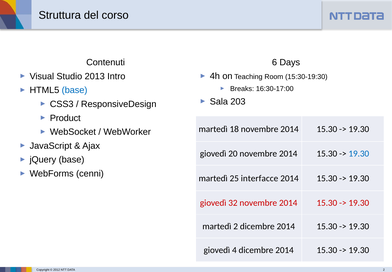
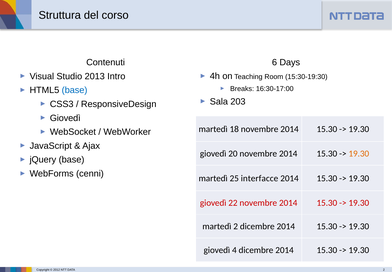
Product: Product -> Giovedì (65, 118)
19.30 colour: blue -> orange (359, 153)
32: 32 -> 22 (233, 202)
